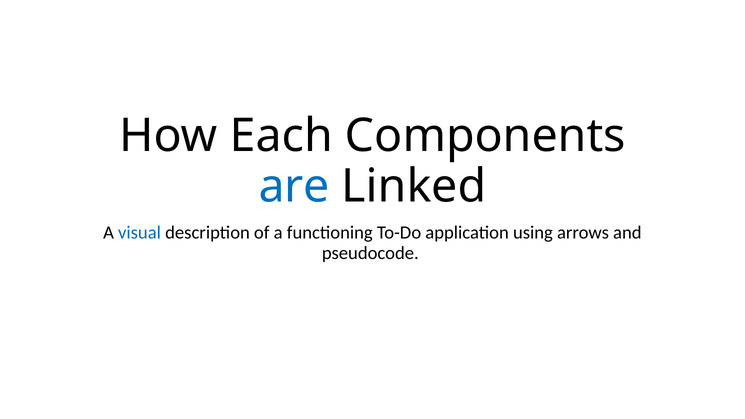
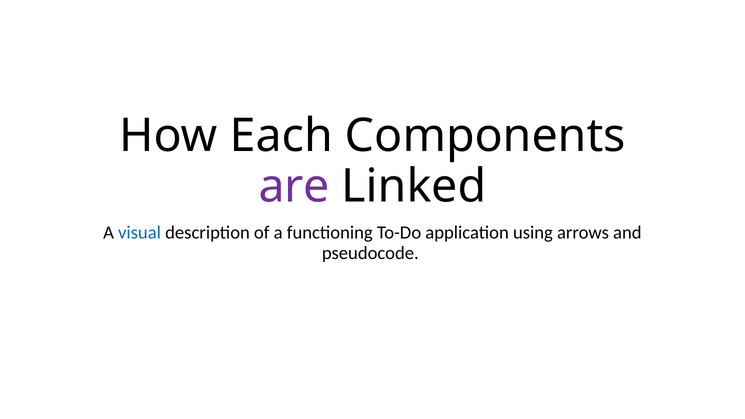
are colour: blue -> purple (294, 186)
